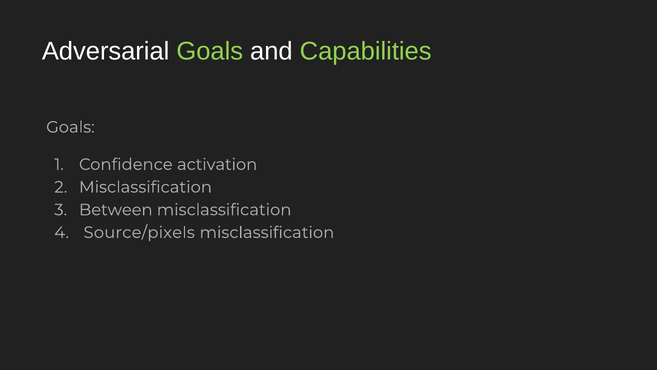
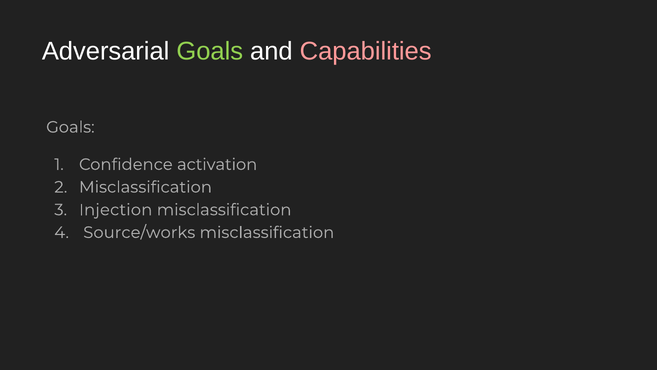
Capabilities colour: light green -> pink (366, 51)
Between: Between -> Injection (116, 210)
Source/pixels: Source/pixels -> Source/works (139, 232)
